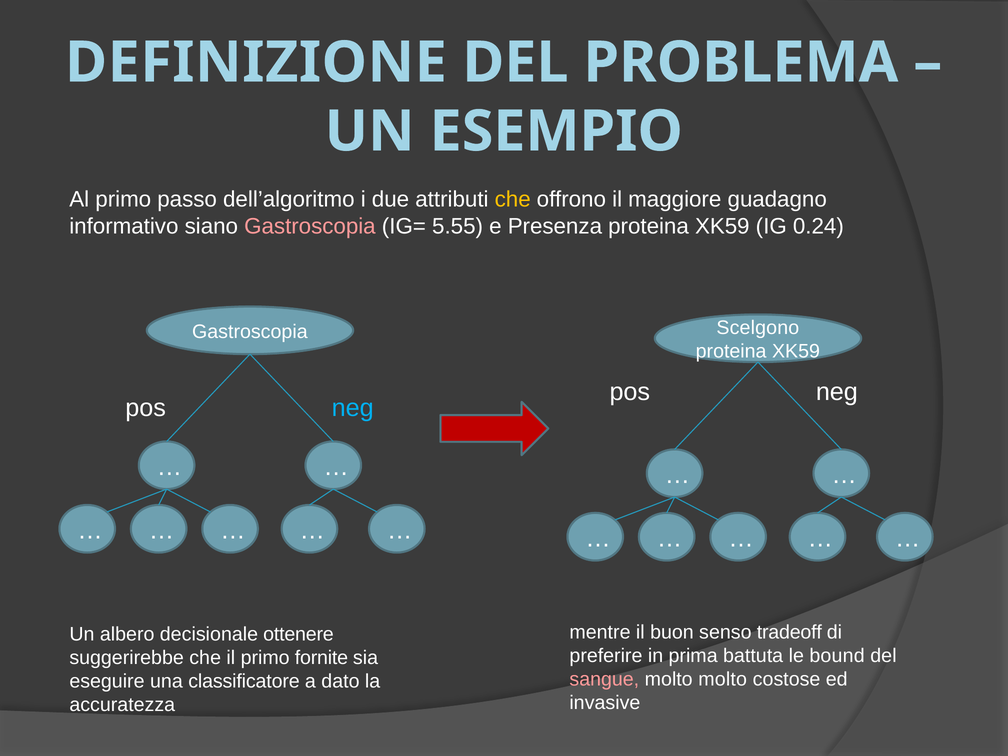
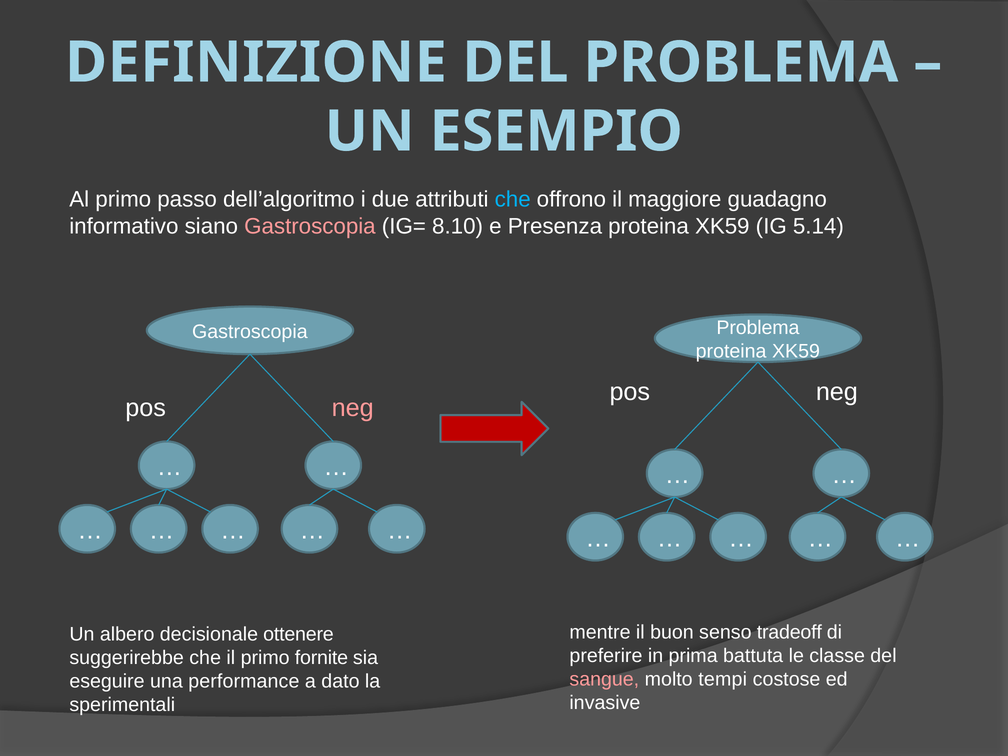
che colour: yellow -> light blue (513, 199)
5.55: 5.55 -> 8.10 (458, 226)
0.24: 0.24 -> 5.14 (818, 226)
Scelgono: Scelgono -> Problema (758, 328)
neg colour: light blue -> pink (353, 408)
bound: bound -> classe (837, 656)
molto molto: molto -> tempi (723, 679)
classificatore: classificatore -> performance (244, 681)
accuratezza: accuratezza -> sperimentali (122, 705)
